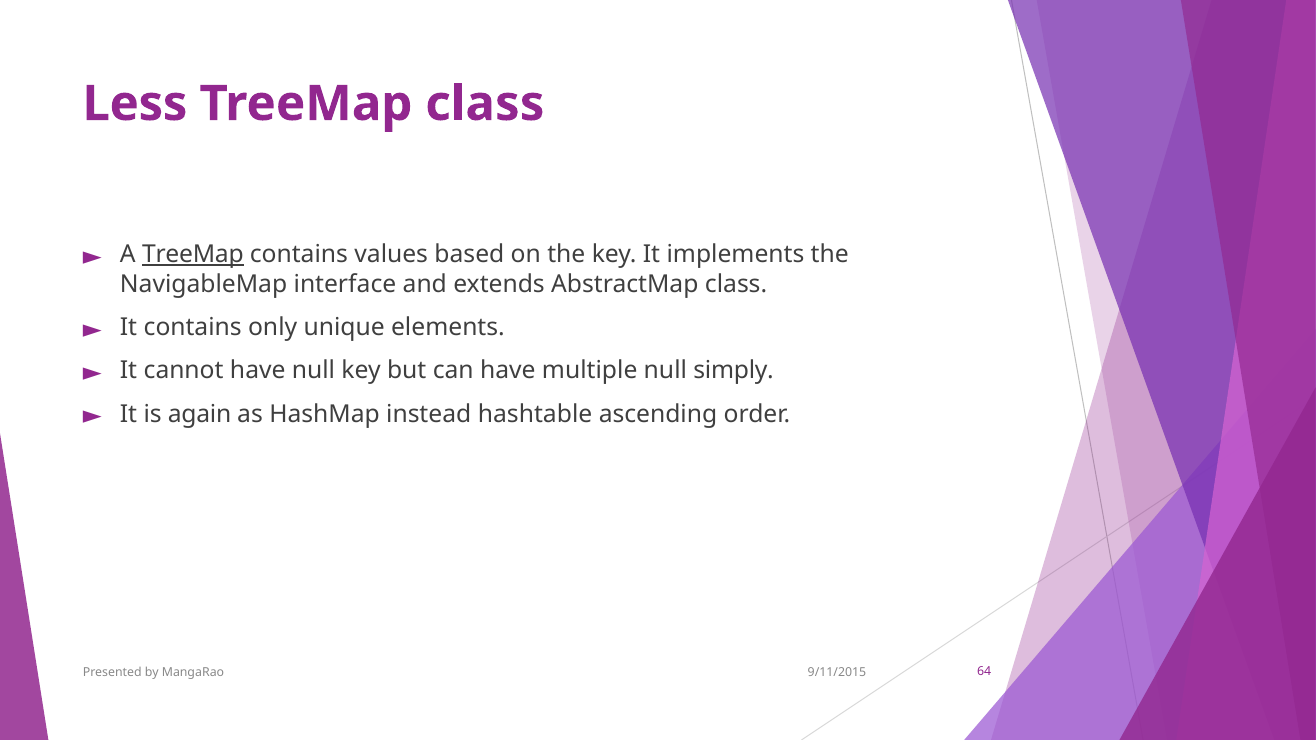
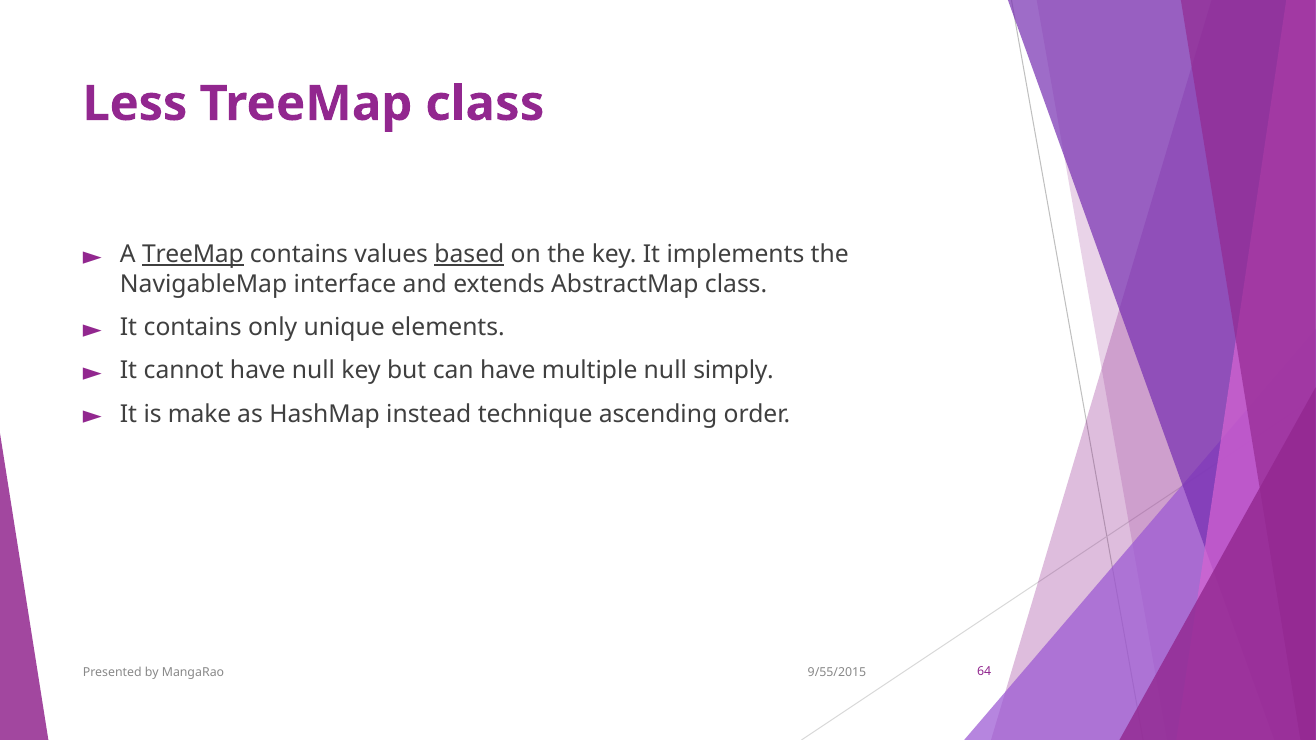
based underline: none -> present (469, 255)
again: again -> make (200, 414)
hashtable: hashtable -> technique (535, 414)
9/11/2015: 9/11/2015 -> 9/55/2015 (837, 673)
